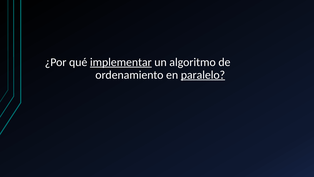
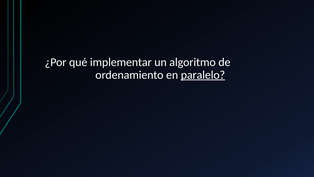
implementar underline: present -> none (121, 62)
